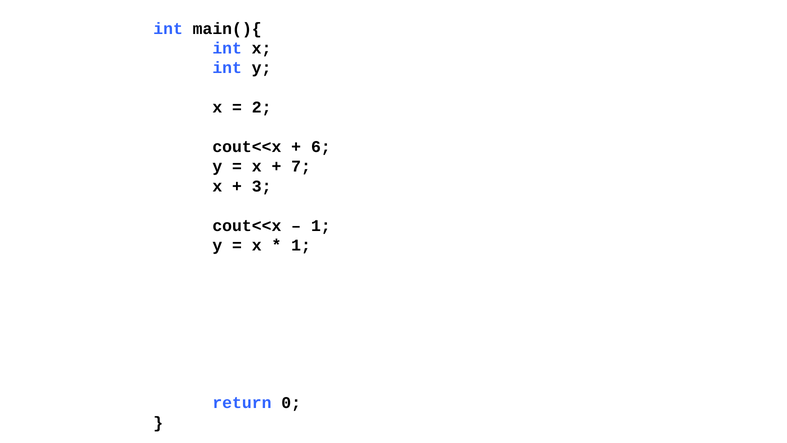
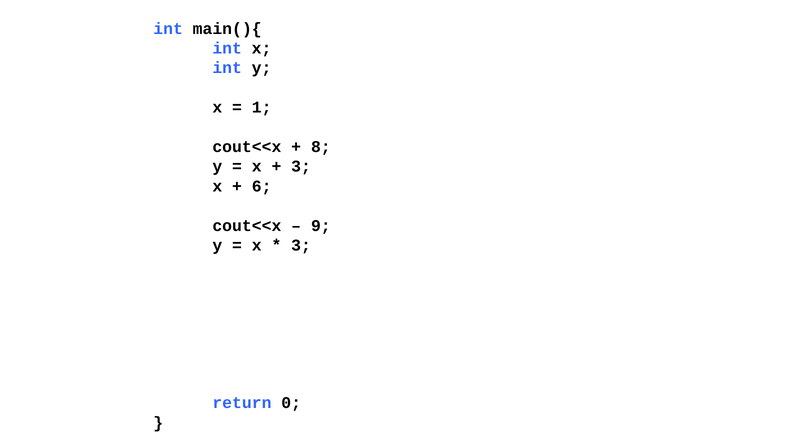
2: 2 -> 1 (262, 107)
6: 6 -> 8 (321, 147)
7: 7 -> 3 (301, 166)
3: 3 -> 6 (262, 186)
1: 1 -> 9 (321, 225)
1: 1 -> 3 (301, 245)
